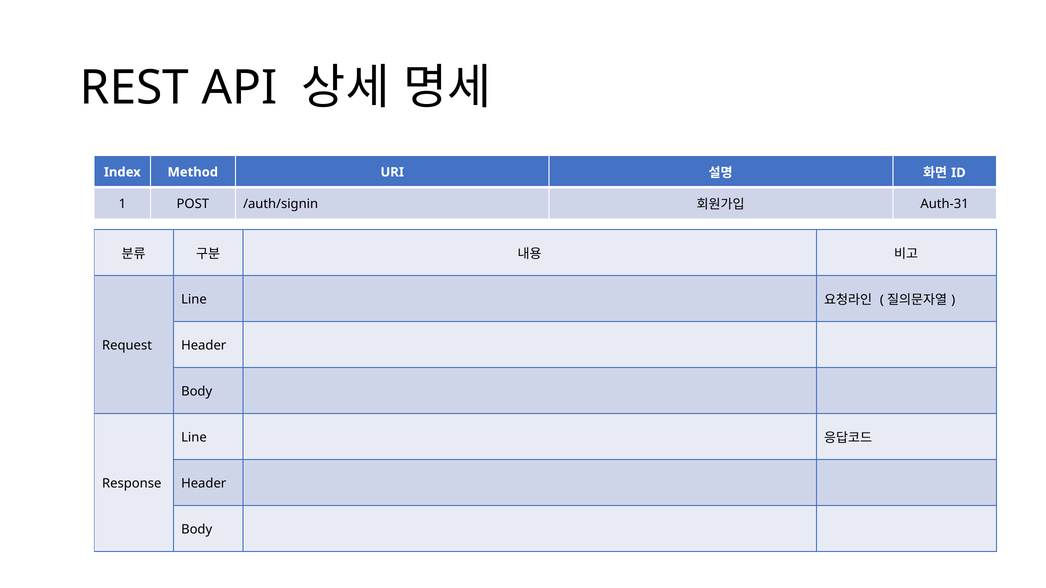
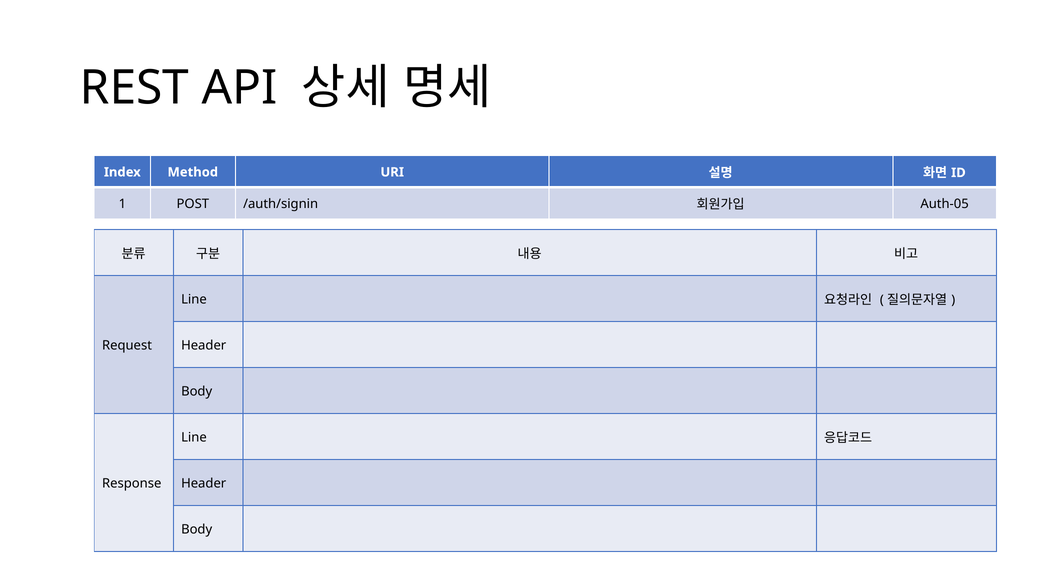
Auth-31: Auth-31 -> Auth-05 (945, 204)
